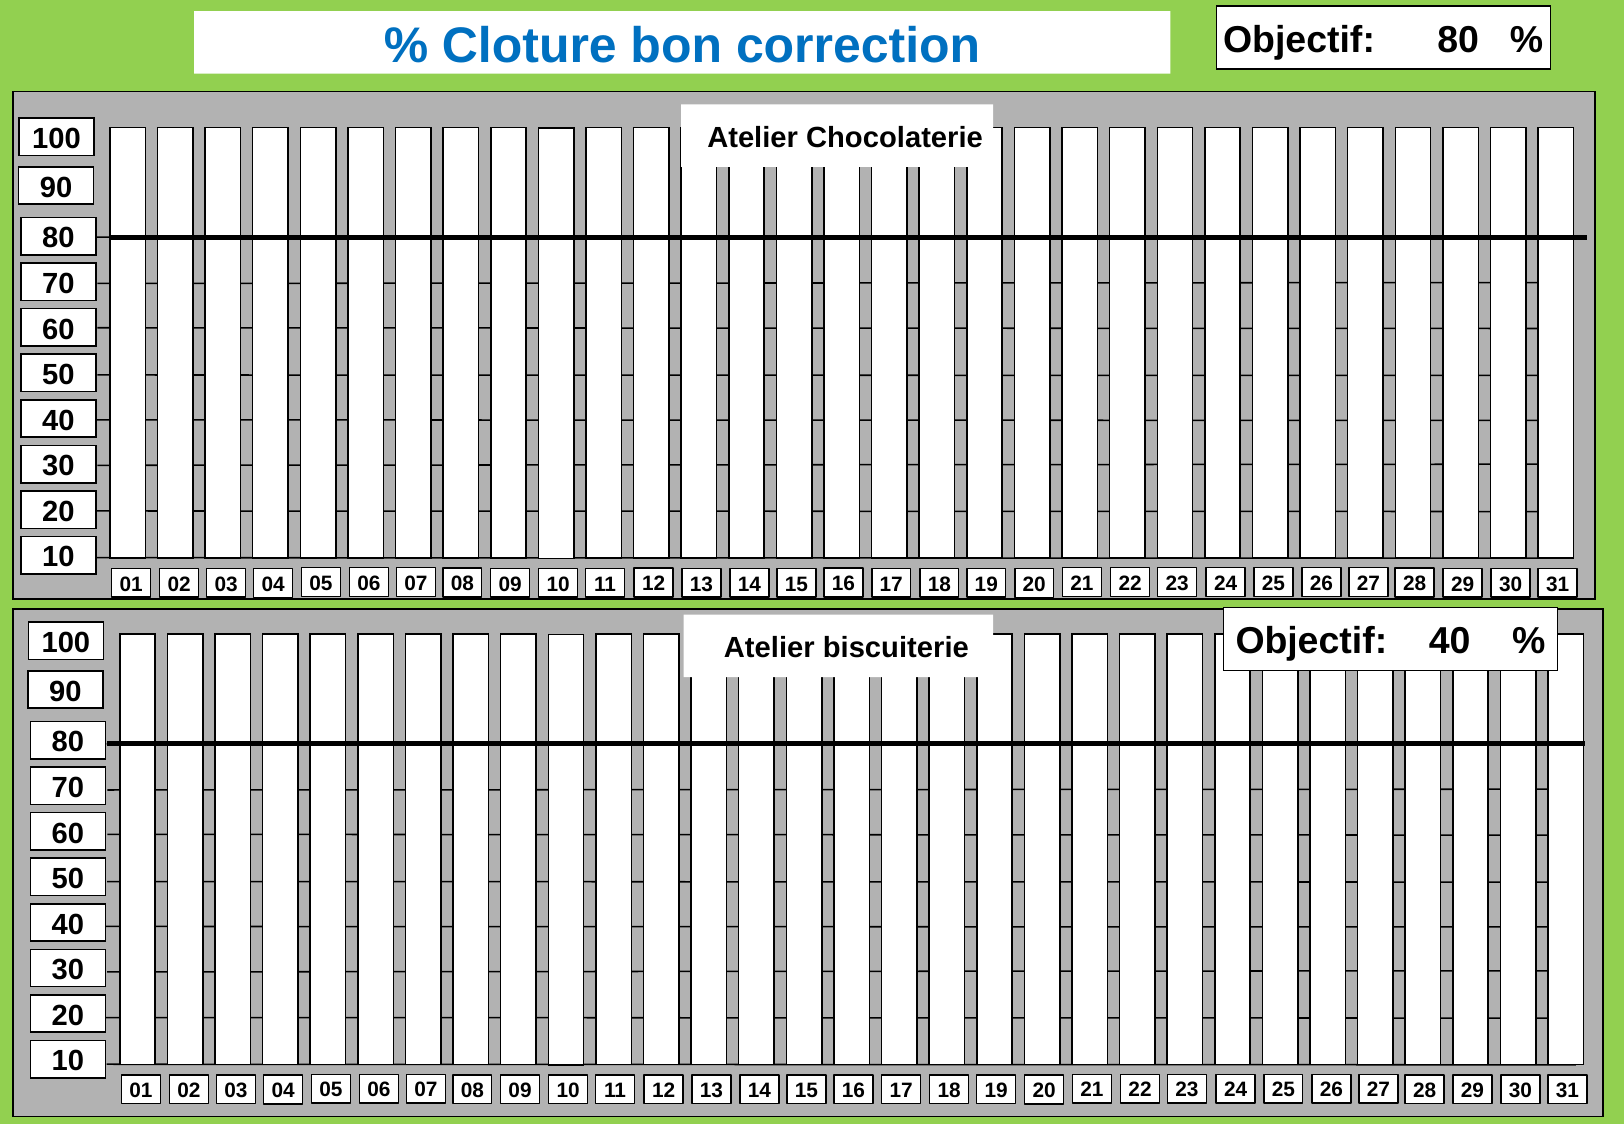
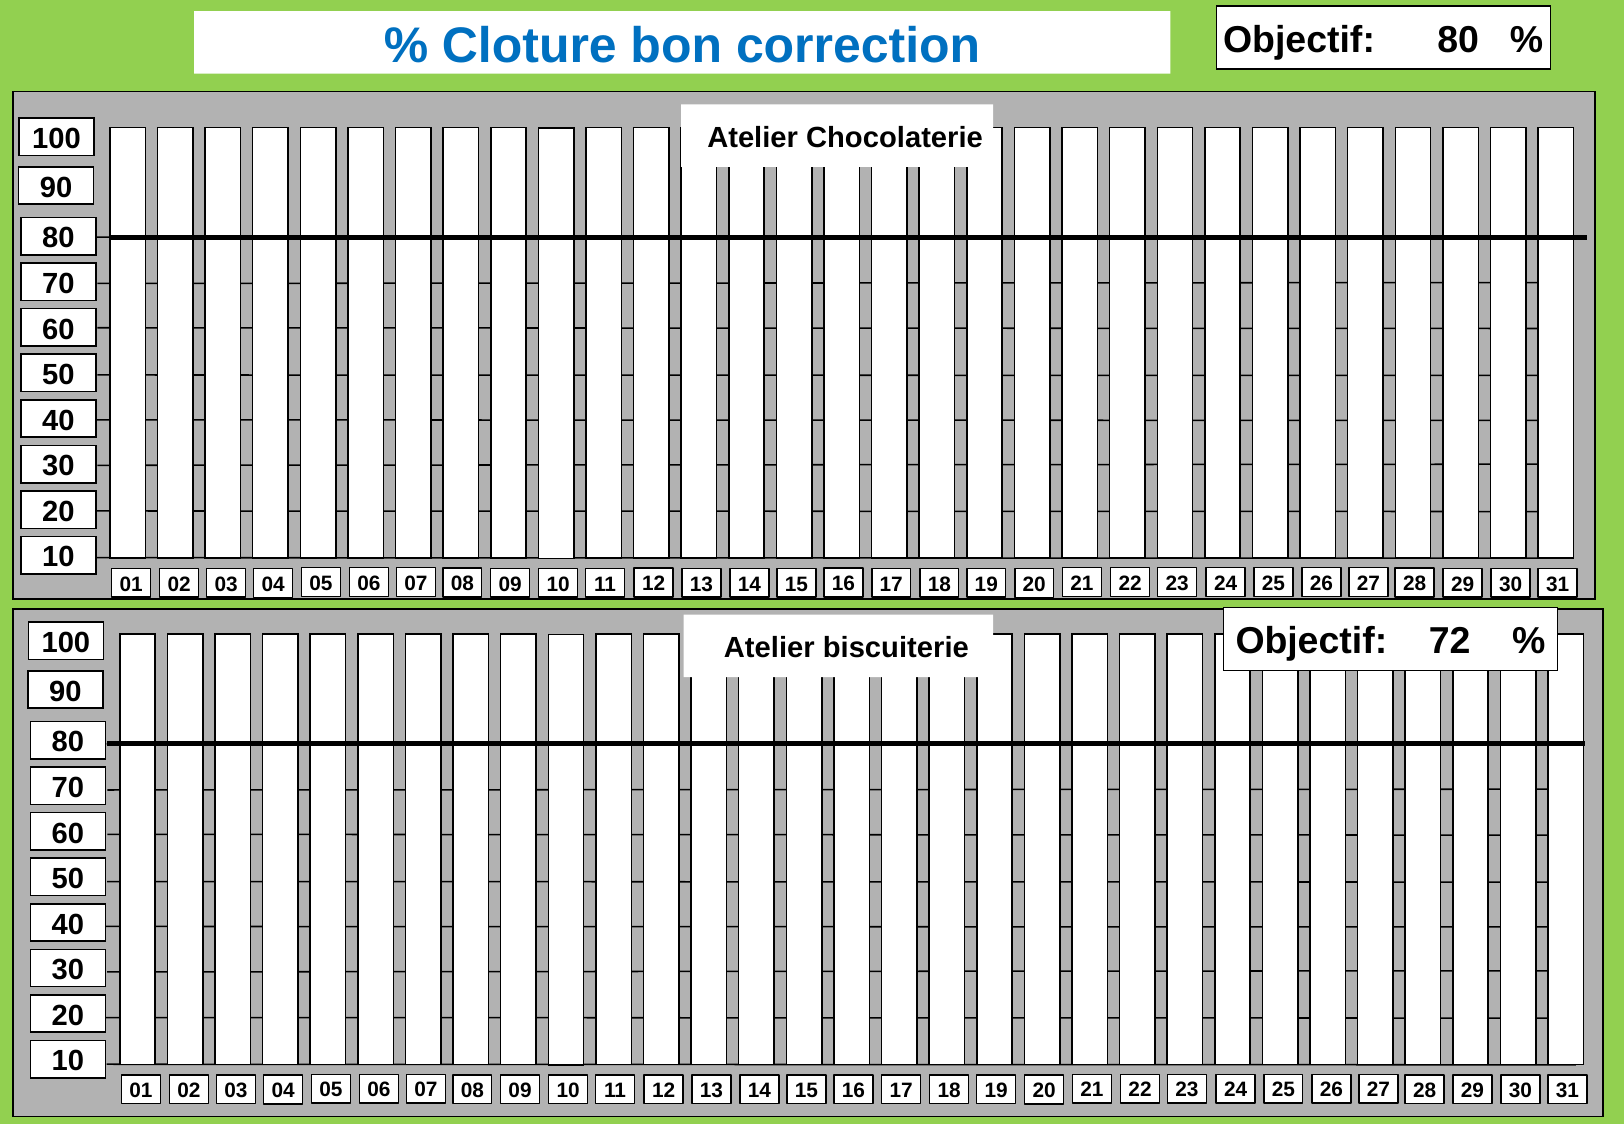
Objectif 40: 40 -> 72 (1450, 642)
